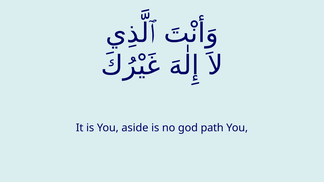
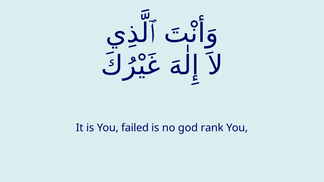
aside: aside -> failed (135, 128)
path: path -> rank (212, 128)
